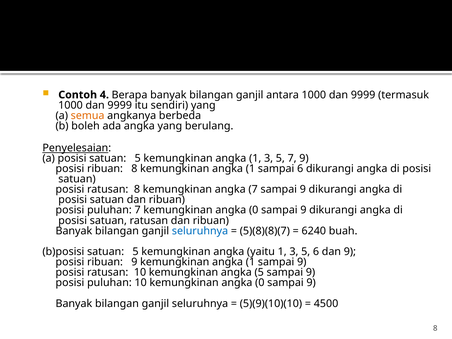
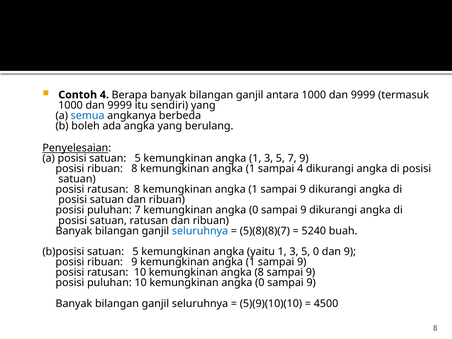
semua colour: orange -> blue (88, 116)
sampai 6: 6 -> 4 (300, 169)
7: 7 -> 1 (253, 189)
6240: 6240 -> 5240 (314, 231)
5 6: 6 -> 0 (316, 252)
angka 5: 5 -> 8 (259, 272)
